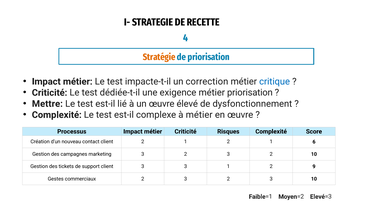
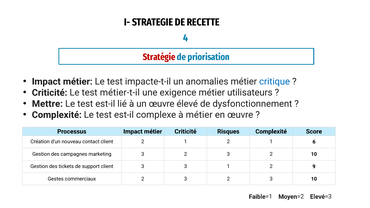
Stratégie colour: orange -> red (159, 57)
correction: correction -> anomalies (207, 82)
dédiée-t-il: dédiée-t-il -> métier-t-il (120, 93)
métier priorisation: priorisation -> utilisateurs (250, 93)
